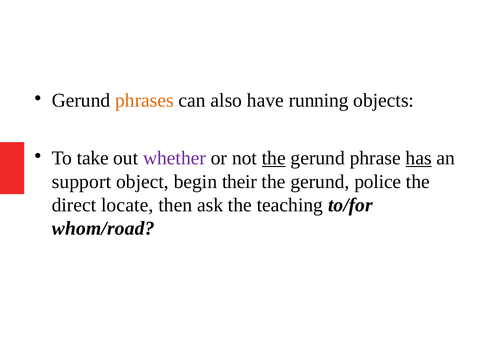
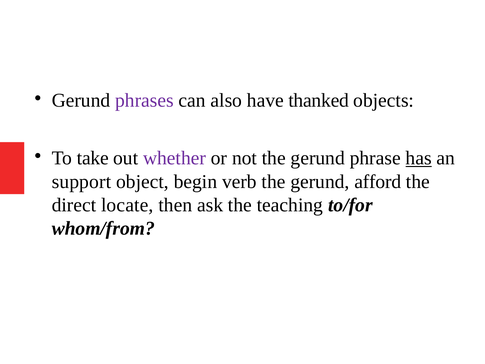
phrases colour: orange -> purple (144, 100)
running: running -> thanked (319, 100)
the underline: present -> none (274, 158)
their: their -> verb (239, 181)
police: police -> afford (378, 181)
whom/road: whom/road -> whom/from (103, 228)
